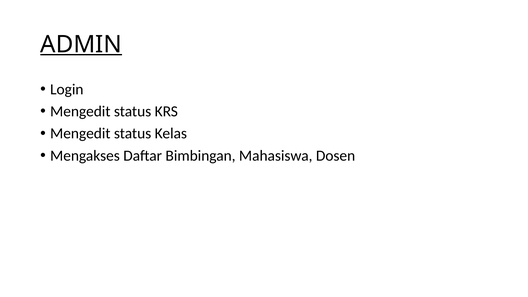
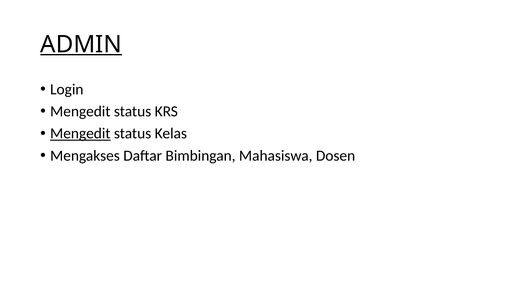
Mengedit underline: none -> present (80, 134)
